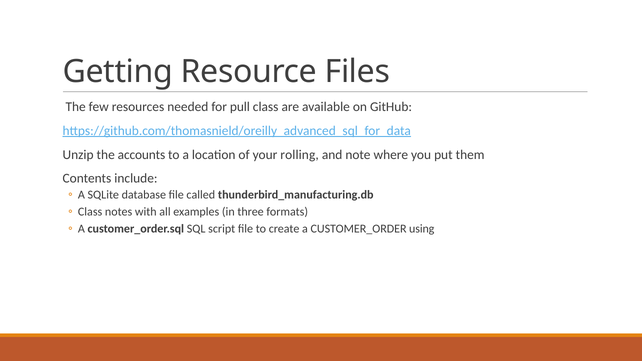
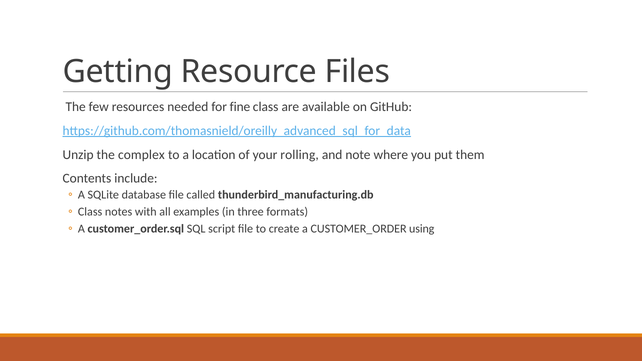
pull: pull -> fine (240, 107)
accounts: accounts -> complex (141, 155)
